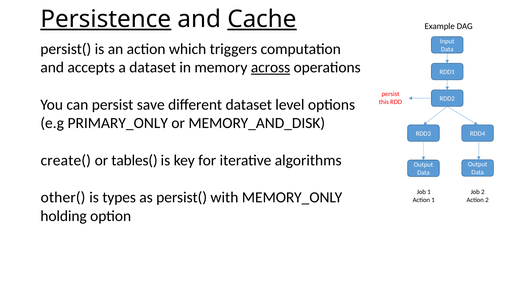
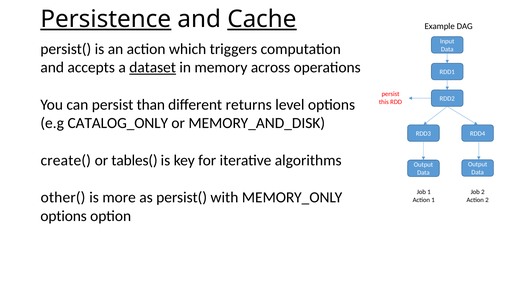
dataset underline: none -> present (153, 68)
across underline: present -> none (271, 68)
save: save -> than (151, 105)
different dataset: dataset -> returns (249, 105)
PRIMARY_ONLY: PRIMARY_ONLY -> CATALOG_ONLY (118, 123)
types: types -> more (119, 197)
holding: holding -> options (64, 216)
